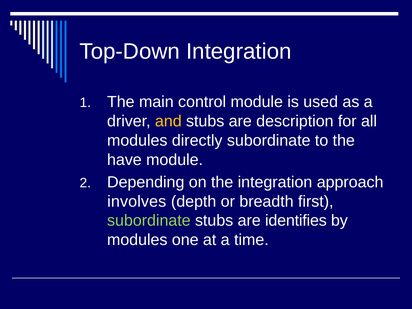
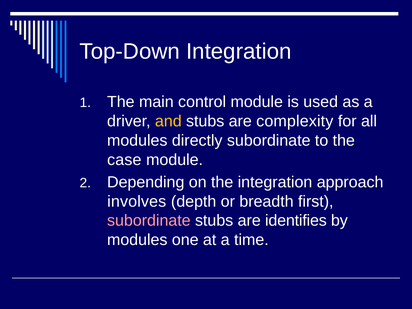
description: description -> complexity (295, 121)
have: have -> case (124, 160)
subordinate colour: light green -> pink (149, 221)
